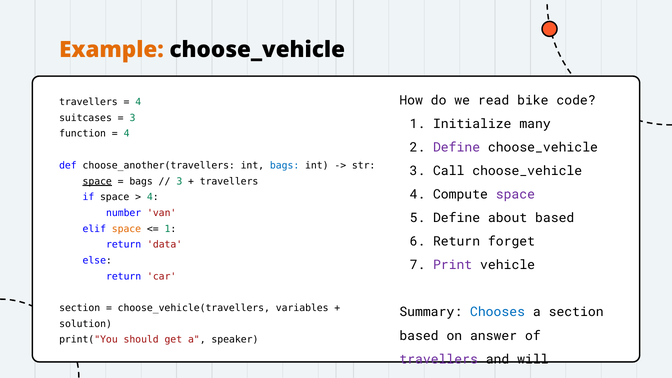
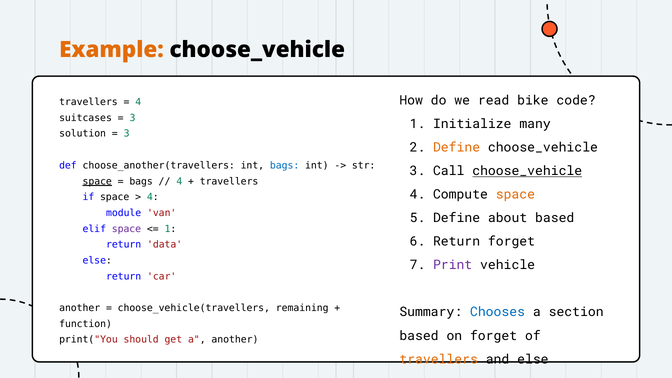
function: function -> solution (83, 134)
4: 4 -> 3 (127, 134)
Define colour: purple -> orange (457, 148)
choose_vehicle underline: none -> present (527, 171)
3: 3 -> 4 (179, 181)
space colour: purple -> orange (515, 195)
number: number -> module (124, 213)
space colour: orange -> purple (126, 229)
section: section -> another (80, 308)
variables: variables -> remaining (302, 308)
solution: solution -> function (86, 324)
on answer: answer -> forget (494, 336)
a speaker: speaker -> another (235, 340)
travellers colour: purple -> orange (439, 359)
and will: will -> else (533, 359)
